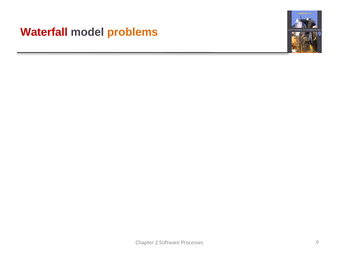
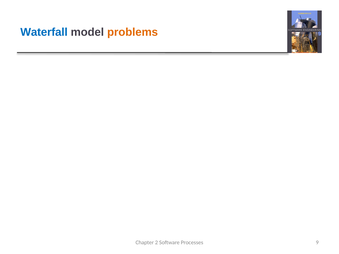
Waterfall colour: red -> blue (44, 32)
